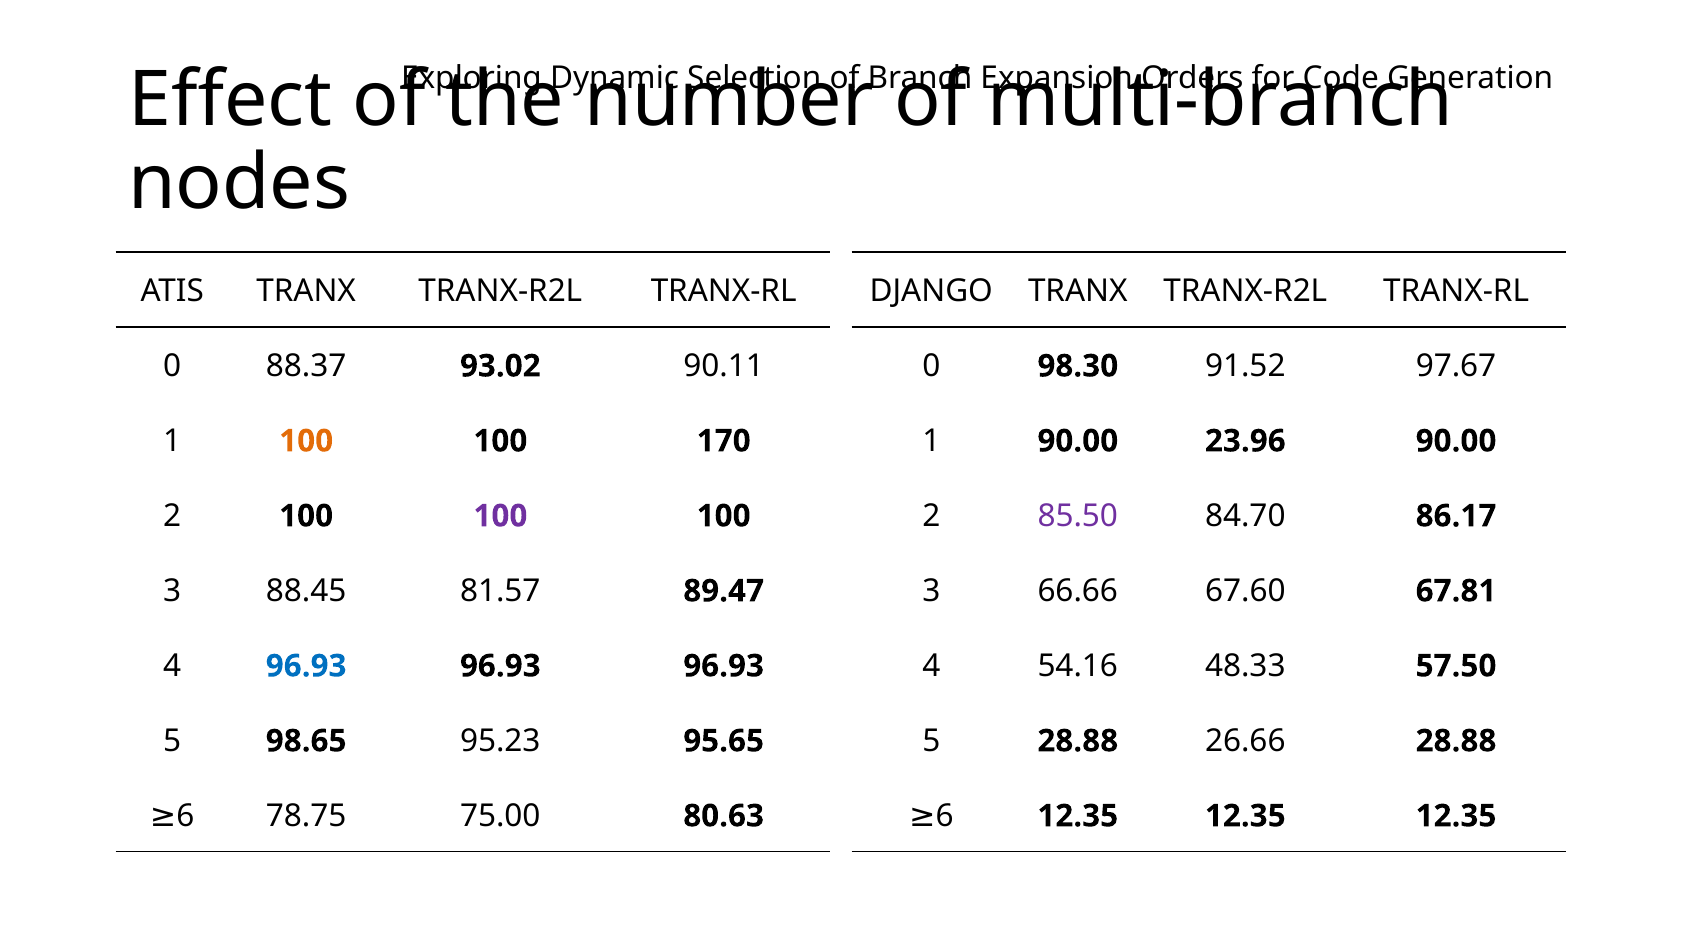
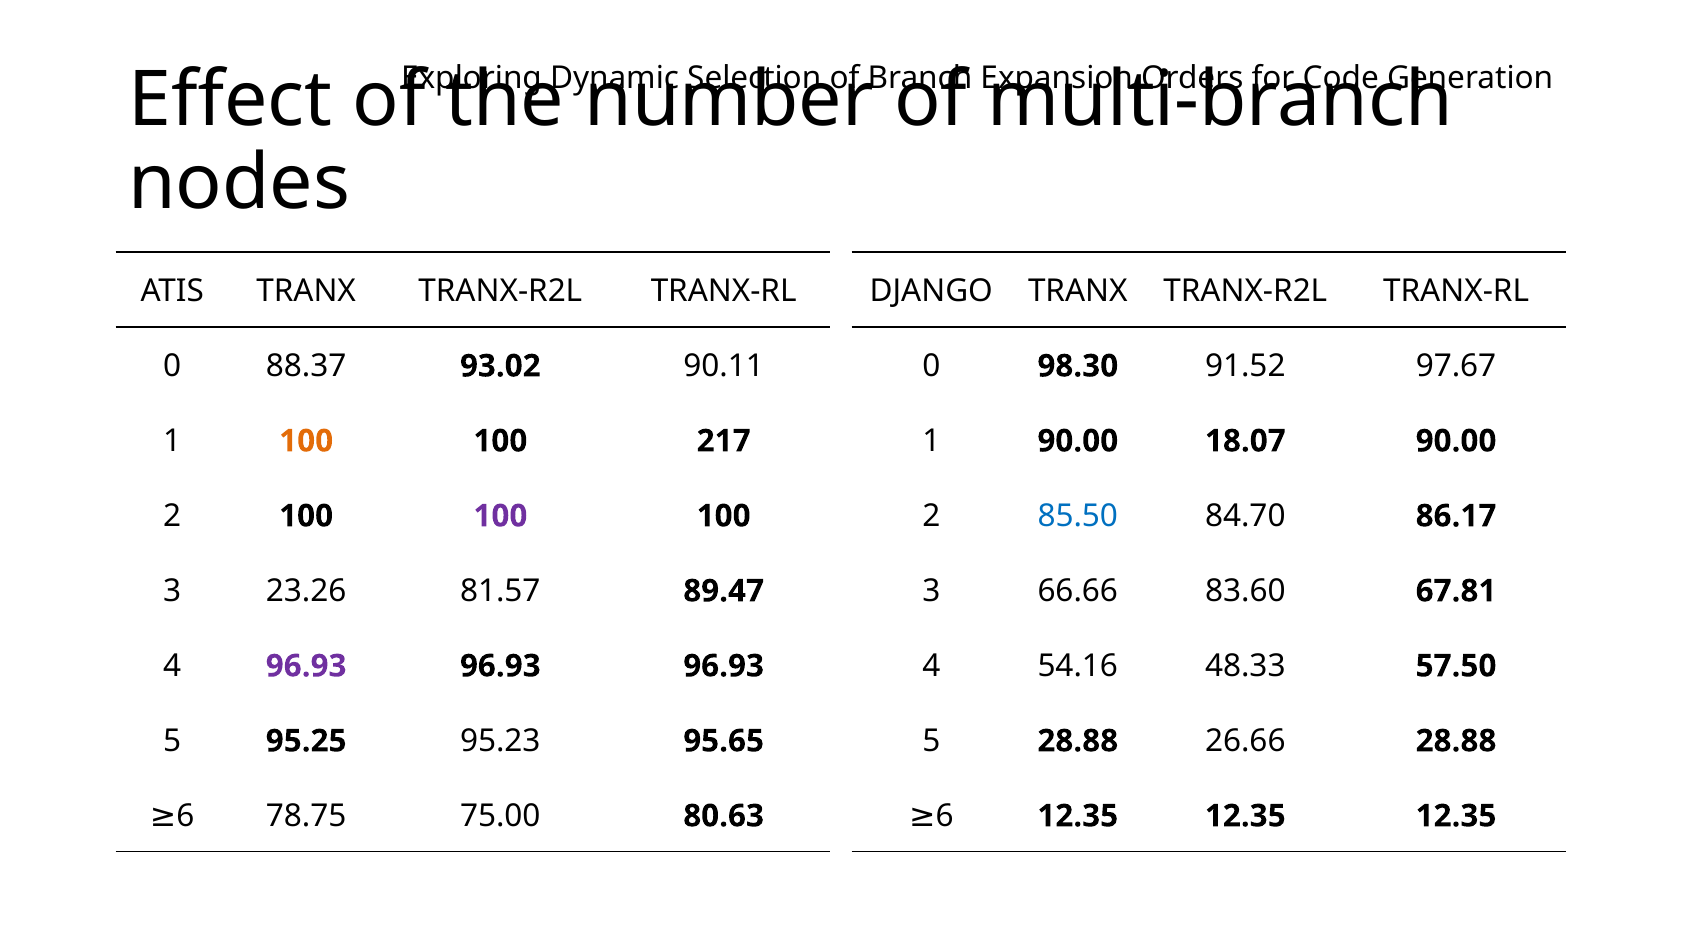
170: 170 -> 217 (724, 441)
23.96: 23.96 -> 18.07 (1245, 441)
85.50 colour: purple -> blue (1078, 516)
88.45: 88.45 -> 23.26 (306, 591)
67.60: 67.60 -> 83.60 (1245, 591)
96.93 colour: blue -> purple (306, 666)
98.65: 98.65 -> 95.25 (306, 741)
